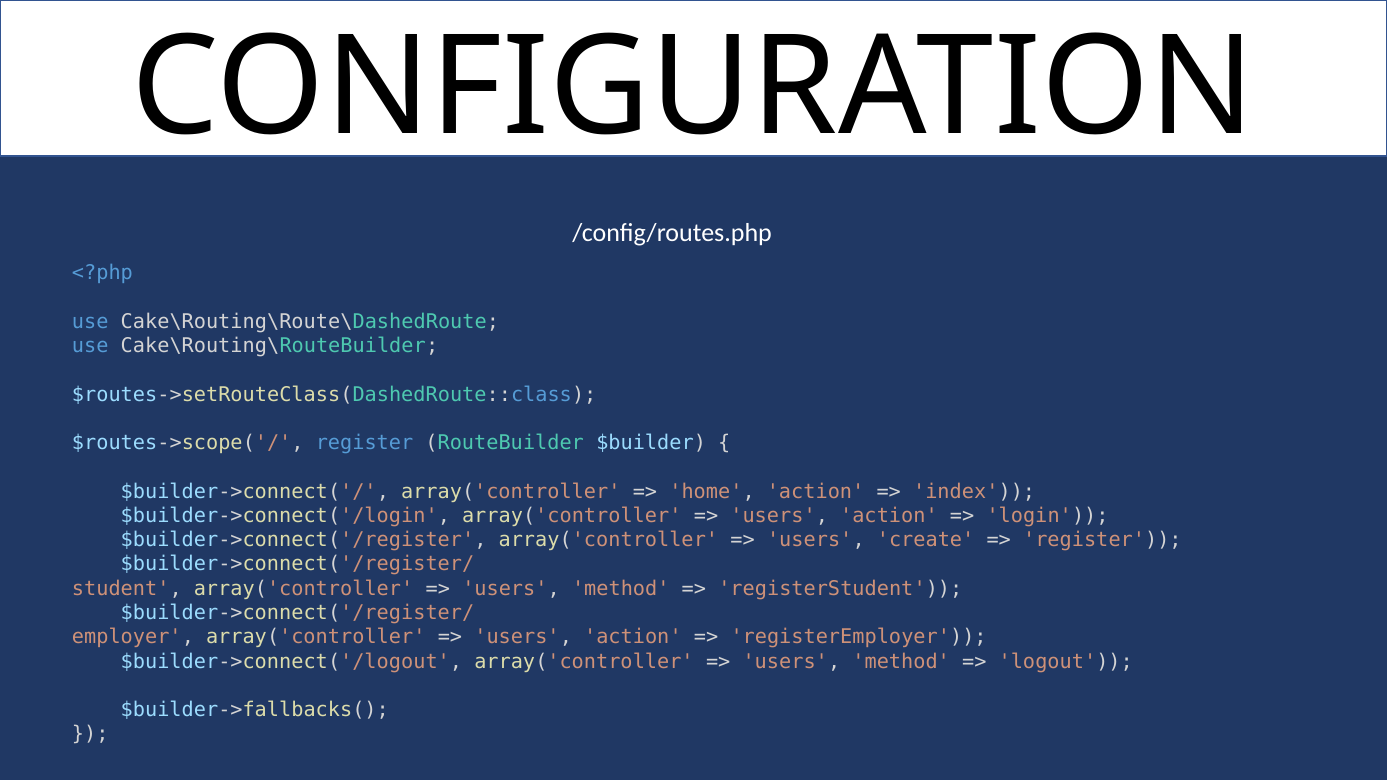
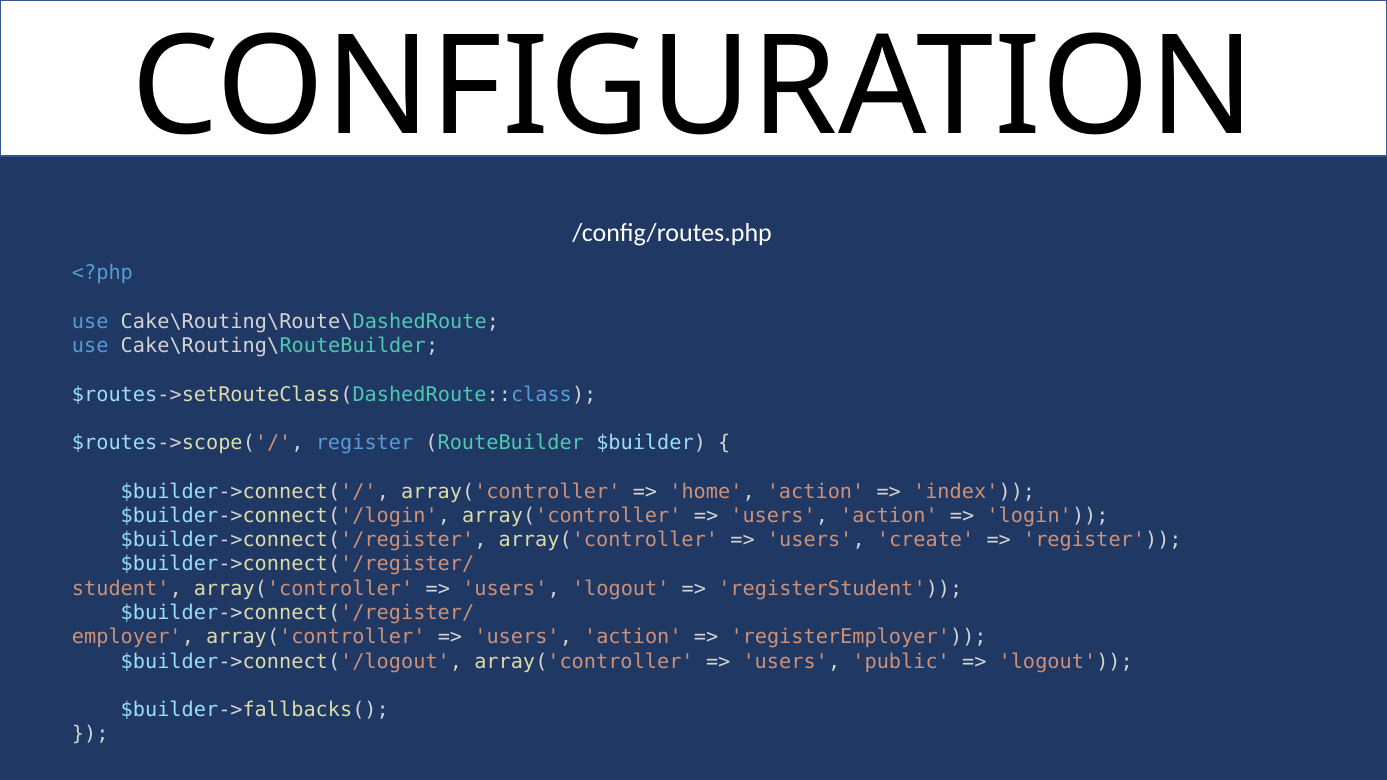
method: method -> logout (621, 589)
method: method -> public (901, 662)
